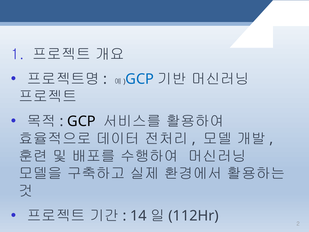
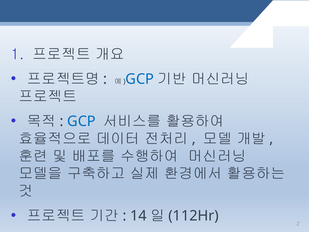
GCP colour: black -> blue (81, 121)
